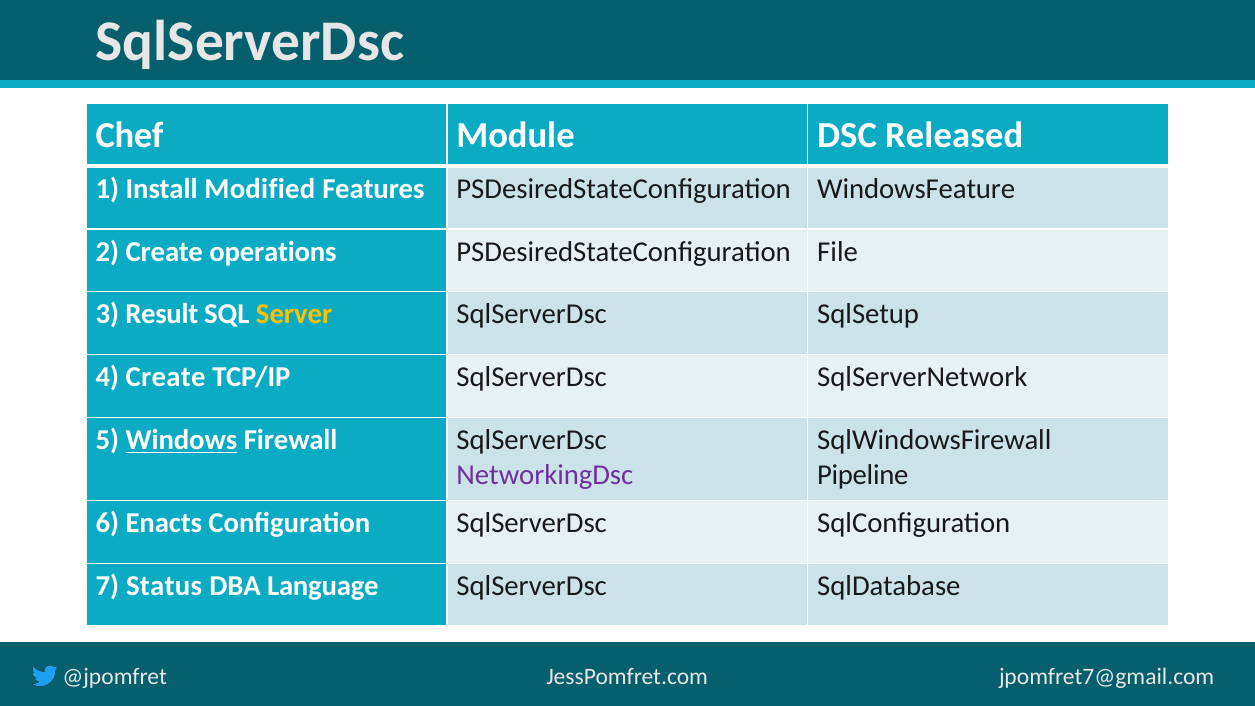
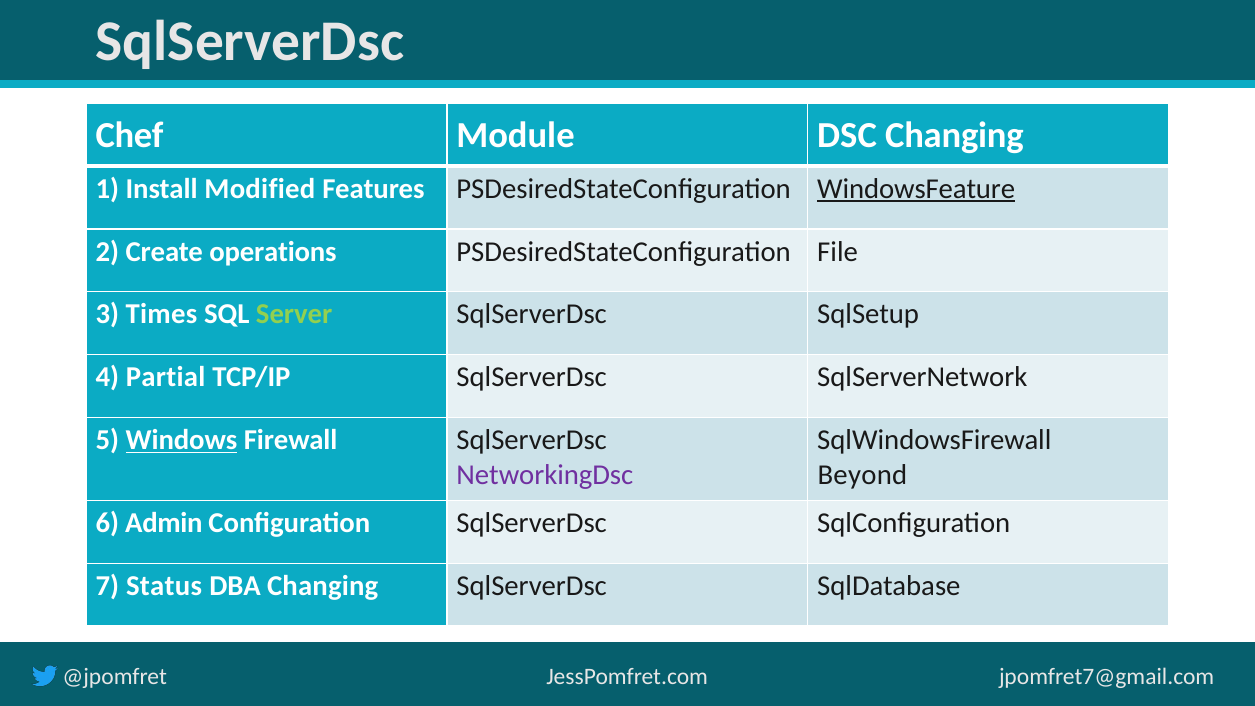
DSC Released: Released -> Changing (954, 135)
WindowsFeature underline: none -> present (916, 189)
Result: Result -> Times (161, 314)
Server colour: yellow -> light green (294, 314)
4 Create: Create -> Partial (166, 377)
Pipeline: Pipeline -> Beyond (862, 475)
Enacts: Enacts -> Admin (164, 523)
DBA Language: Language -> Changing (323, 586)
